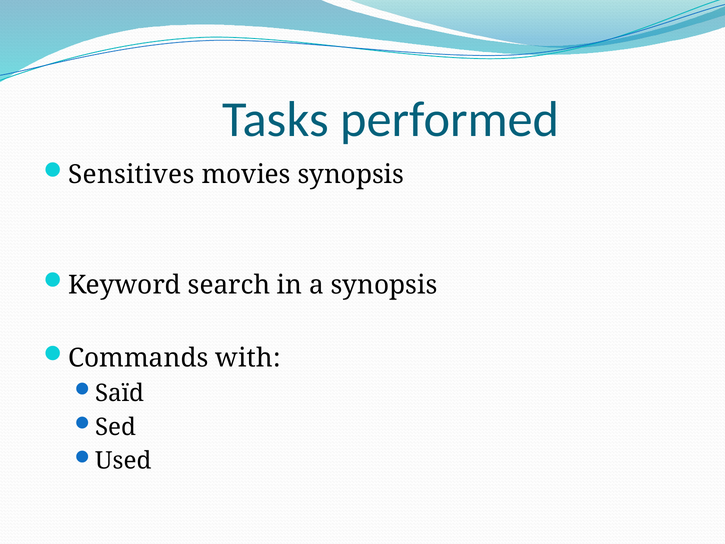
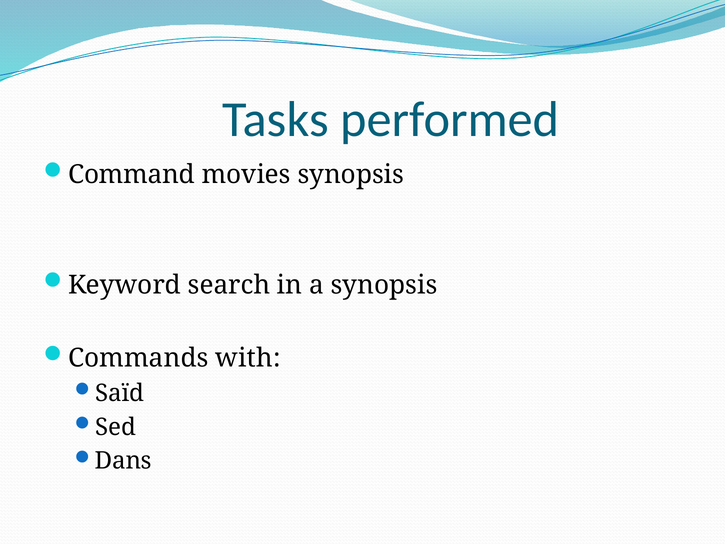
Sensitives: Sensitives -> Command (132, 175)
Used: Used -> Dans (123, 461)
